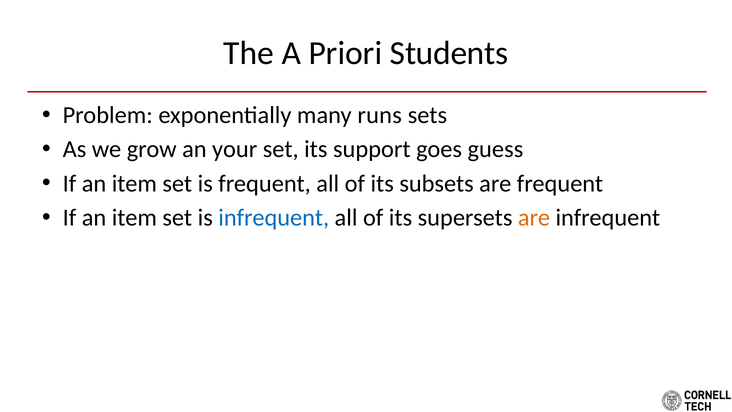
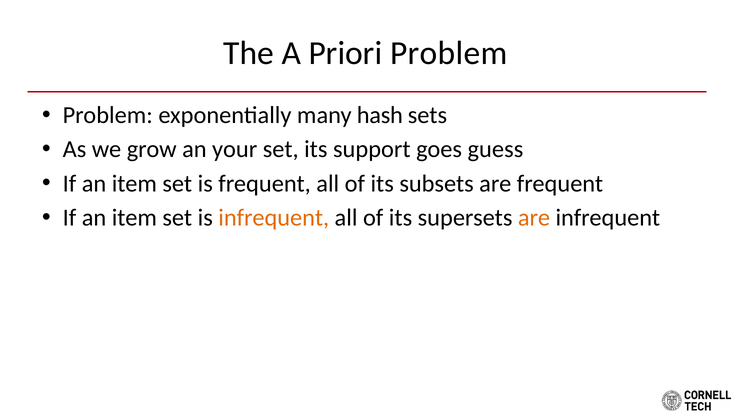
Priori Students: Students -> Problem (449, 53)
runs: runs -> hash (380, 115)
infrequent colour: blue -> orange (274, 218)
